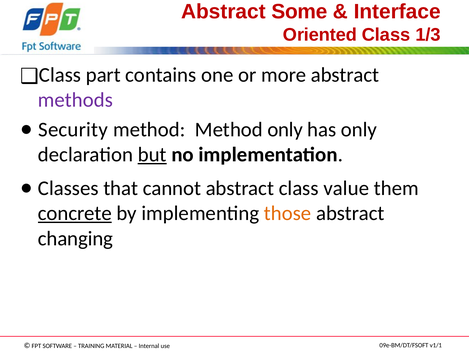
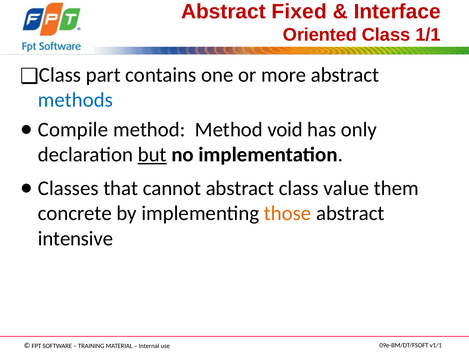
Some: Some -> Fixed (299, 12)
1/3: 1/3 -> 1/1 (428, 35)
methods colour: purple -> blue (75, 100)
Security: Security -> Compile (73, 130)
Method only: only -> void (285, 130)
concrete underline: present -> none (75, 213)
changing: changing -> intensive (75, 238)
